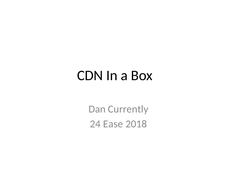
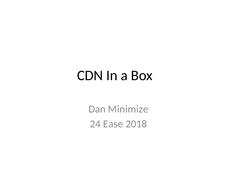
Currently: Currently -> Minimize (128, 109)
